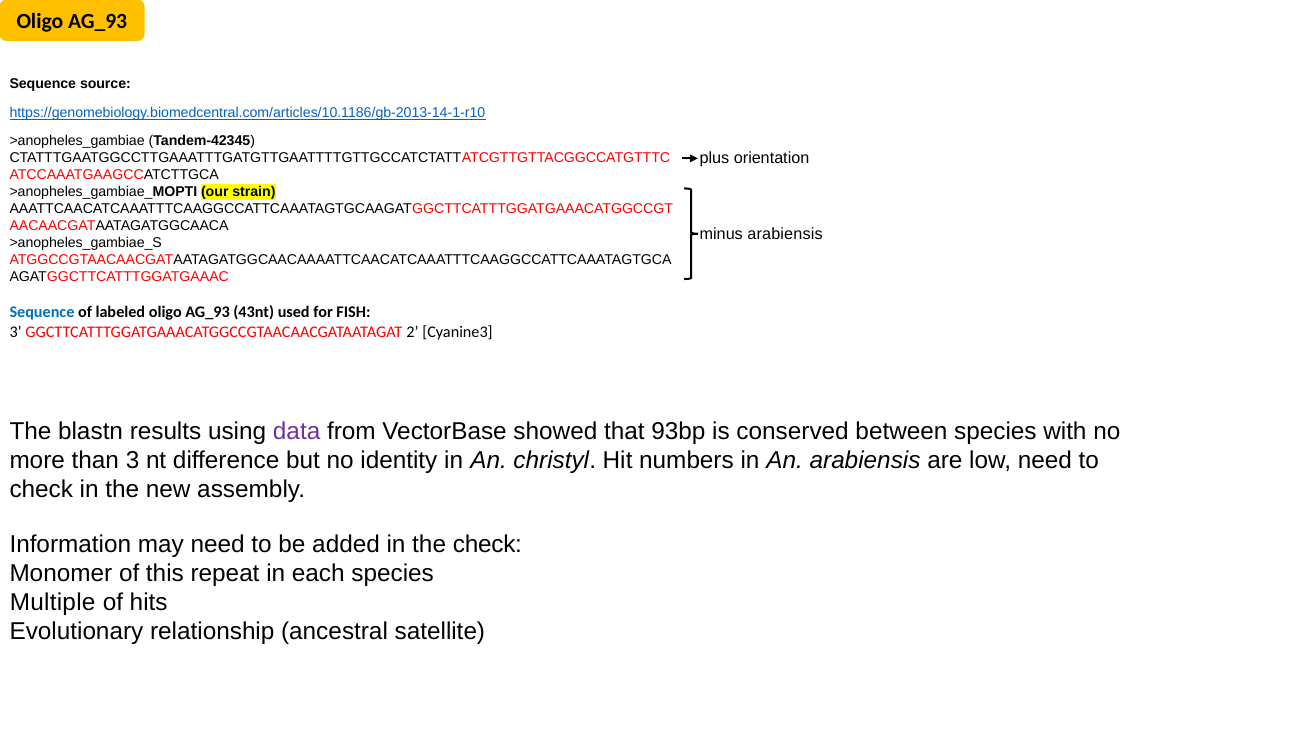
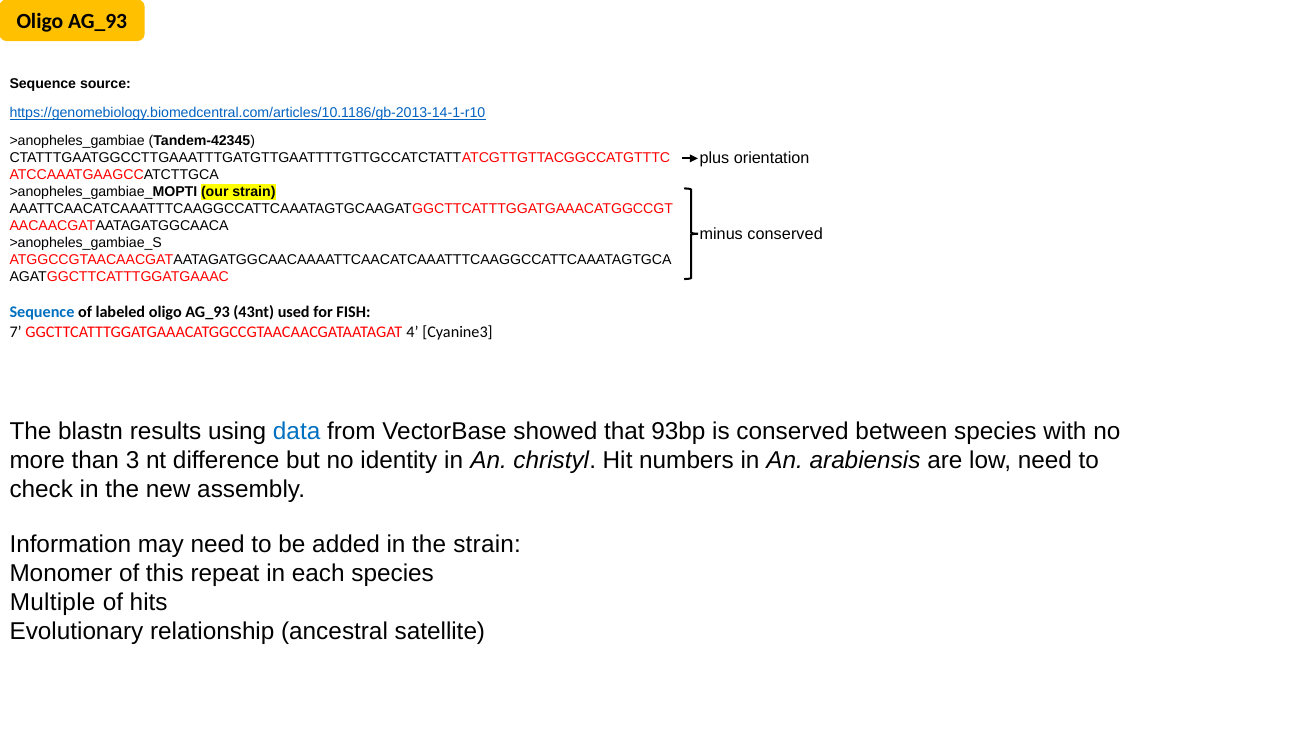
minus arabiensis: arabiensis -> conserved (785, 234)
3: 3 -> 7 (16, 332)
2: 2 -> 4 (413, 332)
data colour: purple -> blue (297, 431)
the check: check -> strain (487, 544)
